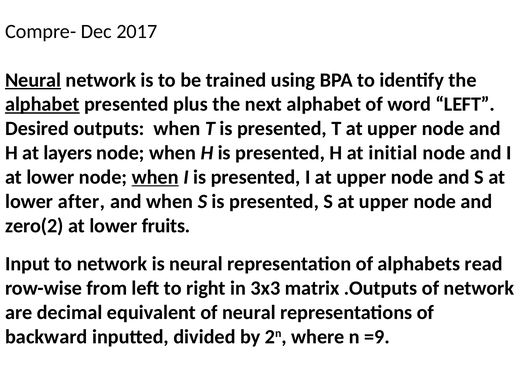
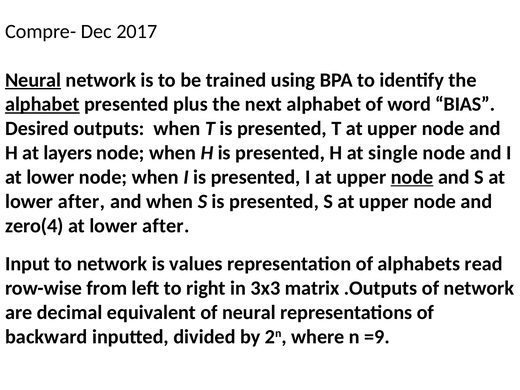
word LEFT: LEFT -> BIAS (465, 104)
initial: initial -> single (393, 153)
when underline: present -> none (155, 177)
node underline: none -> present (412, 177)
zero(2: zero(2 -> zero(4 (34, 226)
fruits: fruits -> after (166, 226)
is neural: neural -> values (196, 264)
